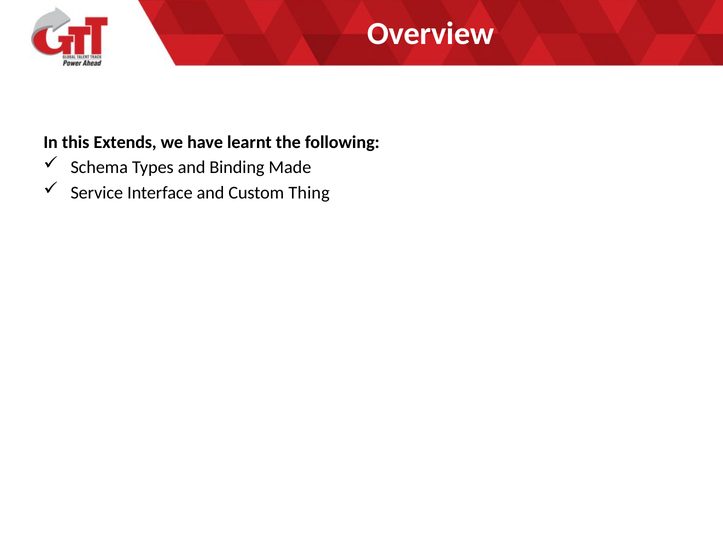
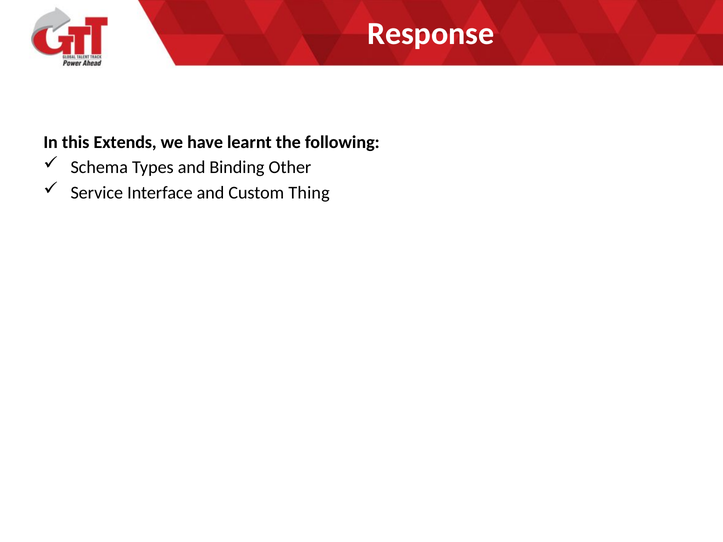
Overview: Overview -> Response (431, 34)
Made: Made -> Other (290, 168)
